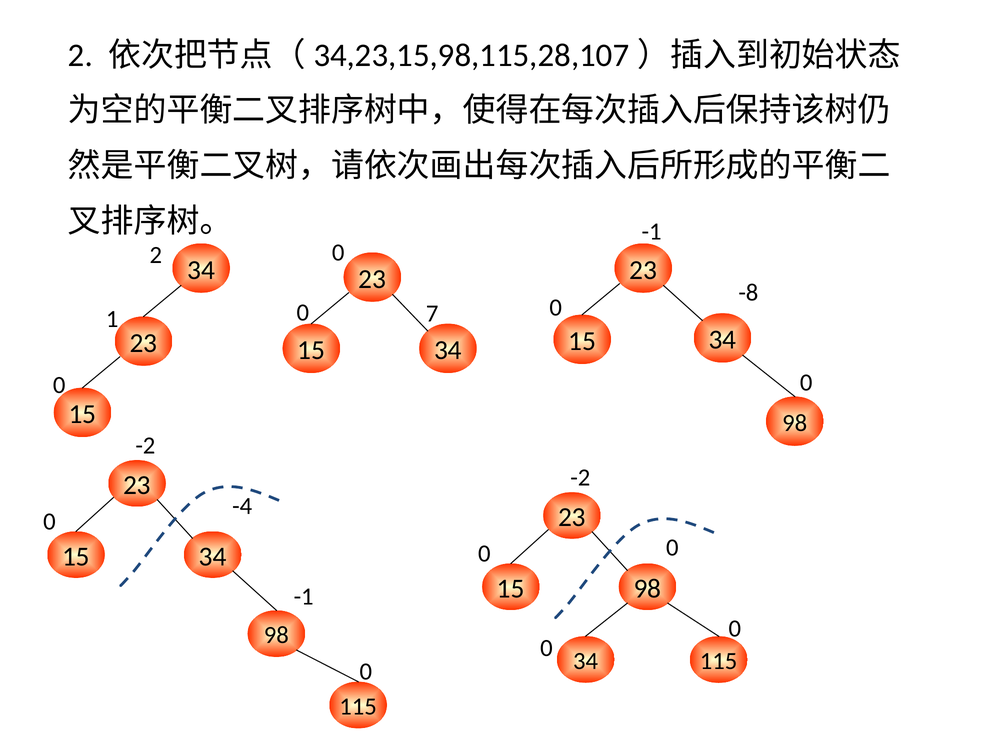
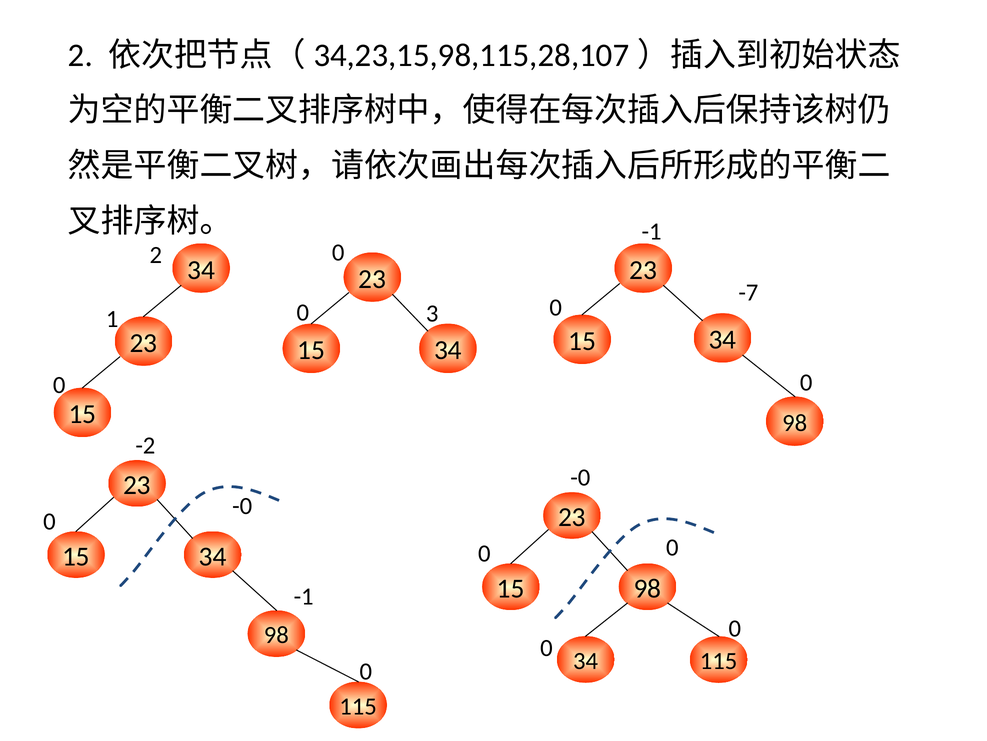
-8: -8 -> -7 (748, 292)
7: 7 -> 3 (432, 313)
-2: -2 -> -0 (580, 477)
-4: -4 -> -0 (242, 506)
